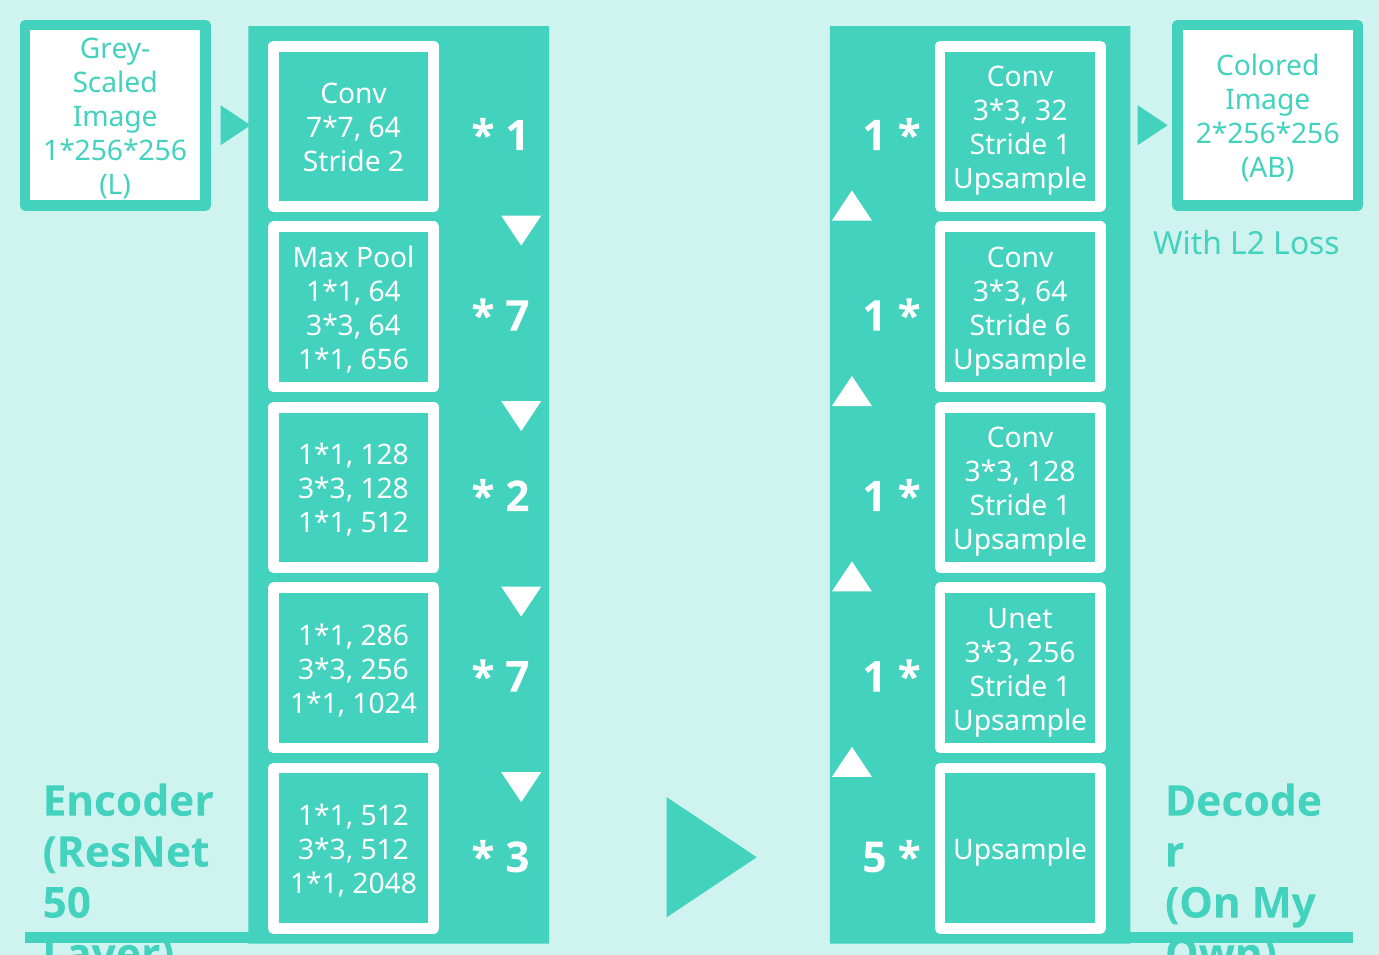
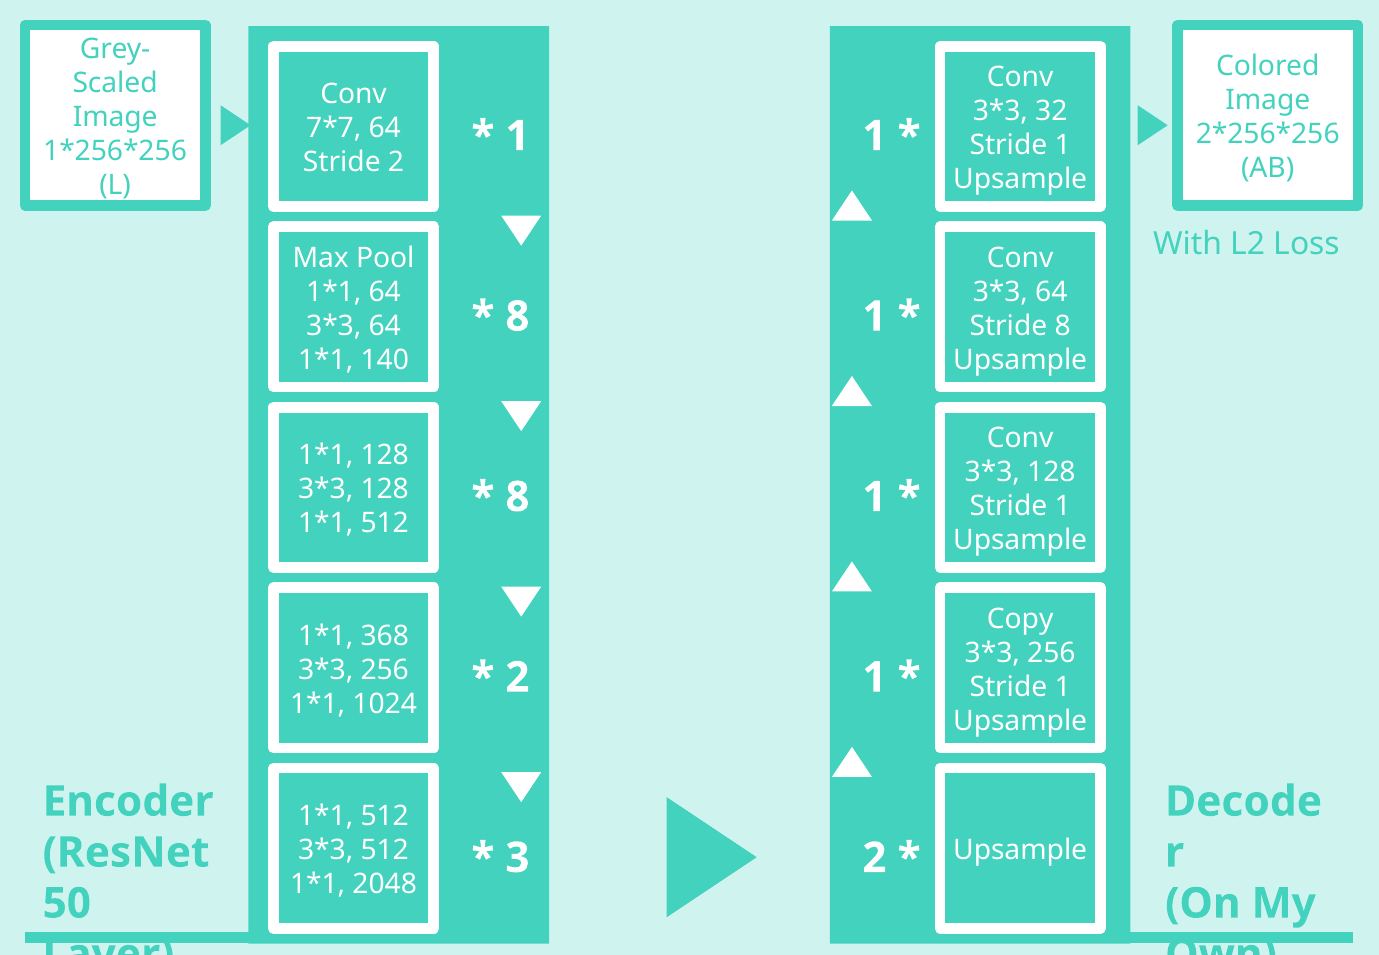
7: 7 -> 8 (517, 316)
Stride 6: 6 -> 8 (1063, 326)
656: 656 -> 140 (385, 360)
2: 2 -> 8 (517, 497)
Unet: Unet -> Copy (1020, 619)
286: 286 -> 368 (385, 636)
7: 7 -> 2 (517, 677)
2048 5: 5 -> 2 (875, 858)
